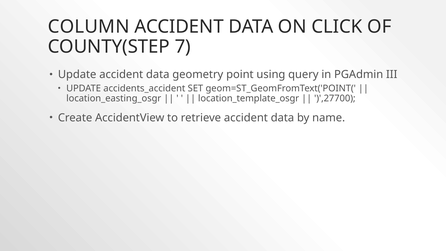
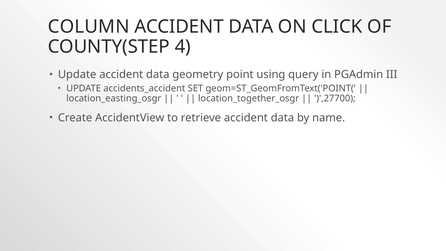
7: 7 -> 4 (183, 47)
location_template_osgr: location_template_osgr -> location_together_osgr (249, 98)
